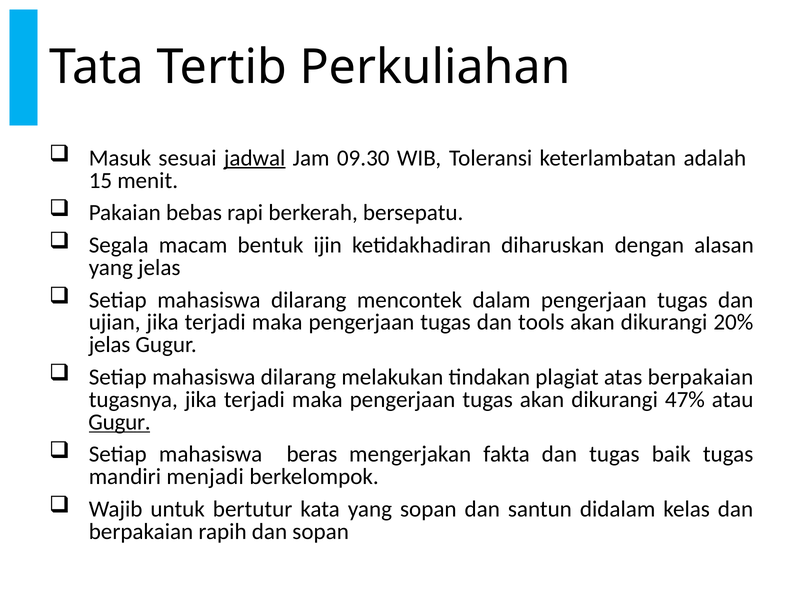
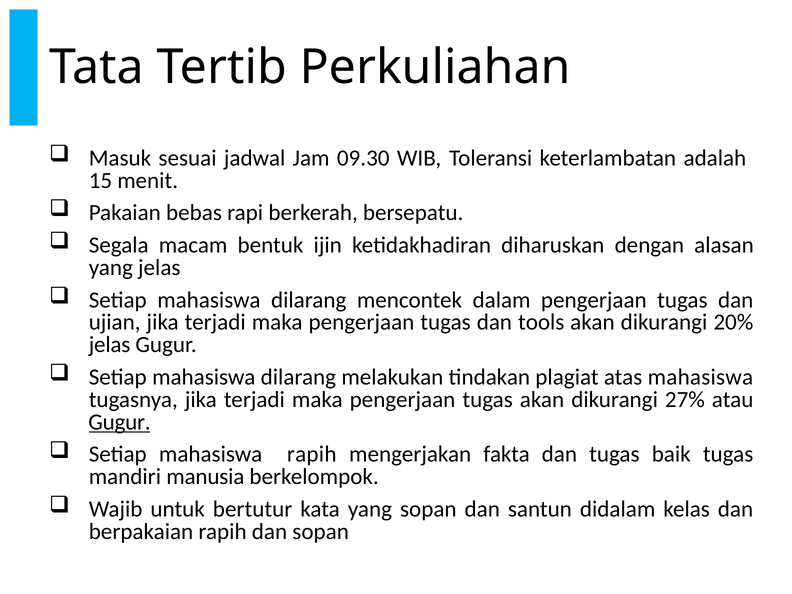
jadwal underline: present -> none (255, 158)
atas berpakaian: berpakaian -> mahasiswa (700, 377)
47%: 47% -> 27% (685, 400)
mahasiswa beras: beras -> rapih (312, 454)
menjadi: menjadi -> manusia (205, 477)
